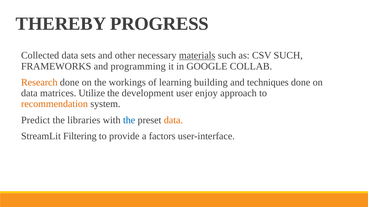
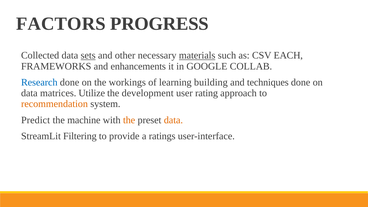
THEREBY: THEREBY -> FACTORS (61, 24)
sets underline: none -> present (88, 55)
CSV SUCH: SUCH -> EACH (288, 55)
programming: programming -> enhancements (138, 66)
Research colour: orange -> blue (39, 82)
enjoy: enjoy -> rating (207, 93)
libraries: libraries -> machine (84, 120)
the colour: blue -> orange (129, 120)
factors: factors -> ratings (162, 136)
